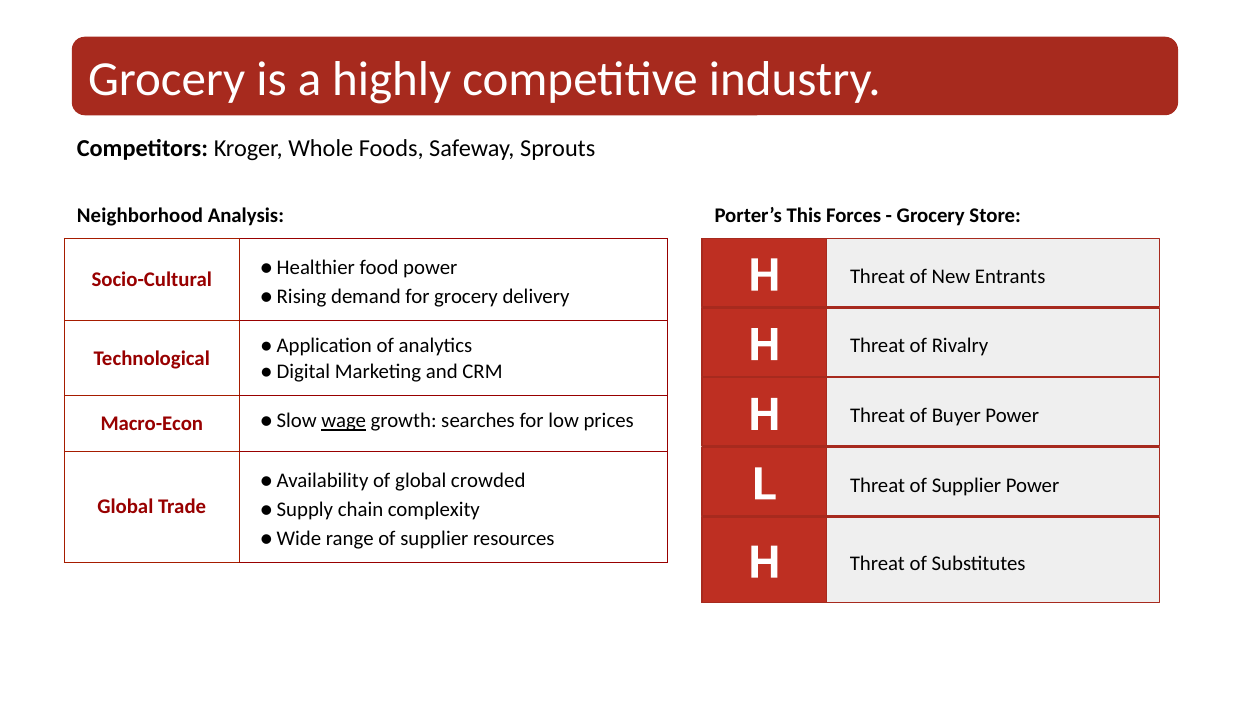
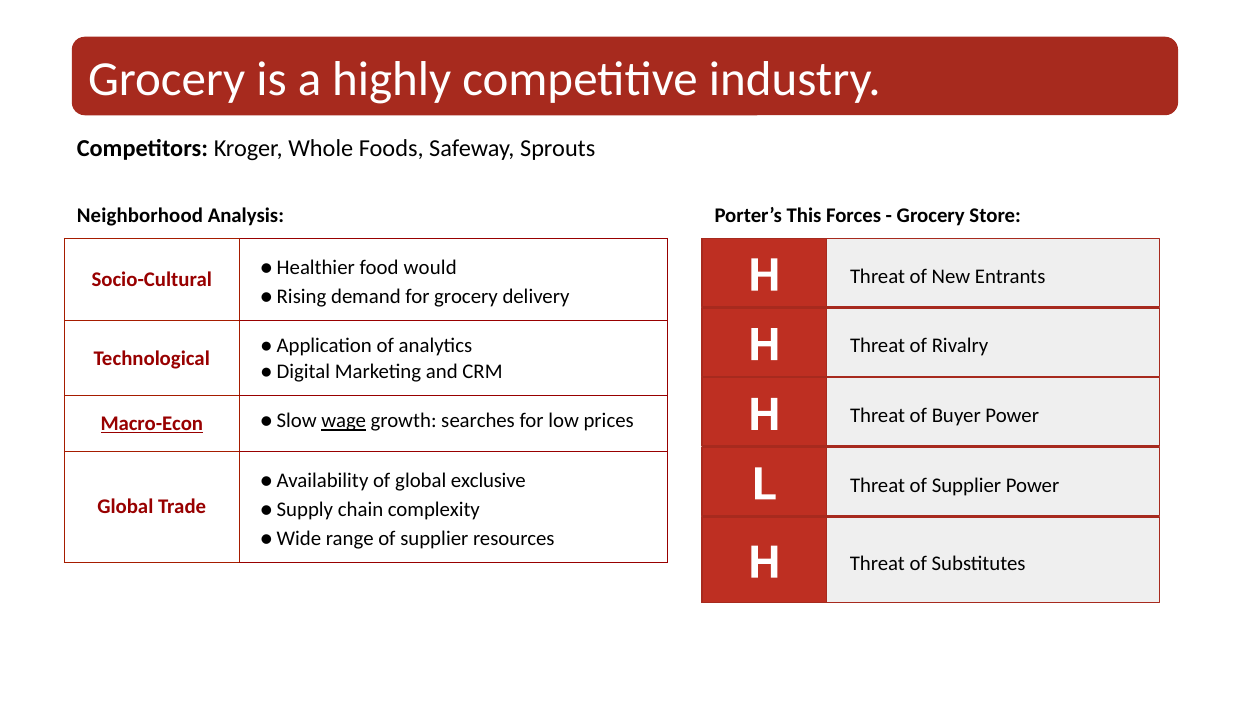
food power: power -> would (430, 268)
Macro-Econ underline: none -> present (152, 424)
crowded: crowded -> exclusive (488, 480)
